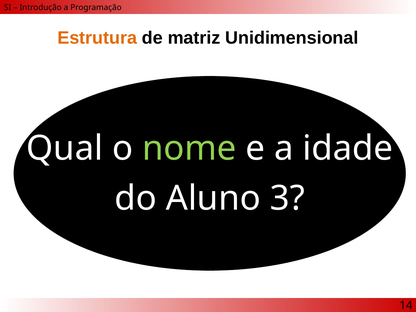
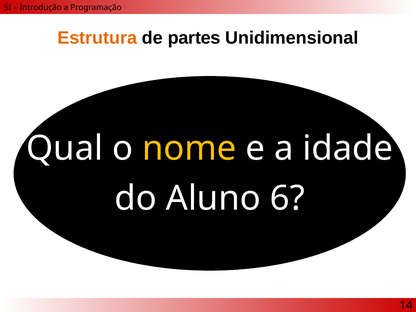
matriz: matriz -> partes (194, 38)
nome colour: light green -> yellow (189, 148)
3: 3 -> 6 (287, 198)
